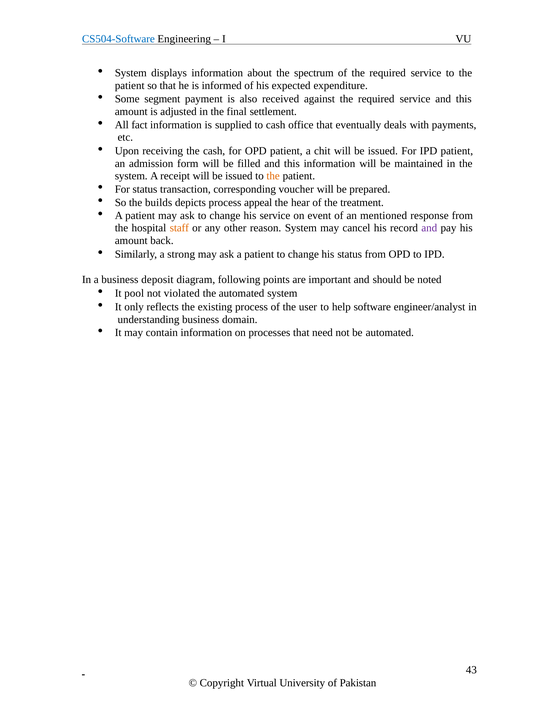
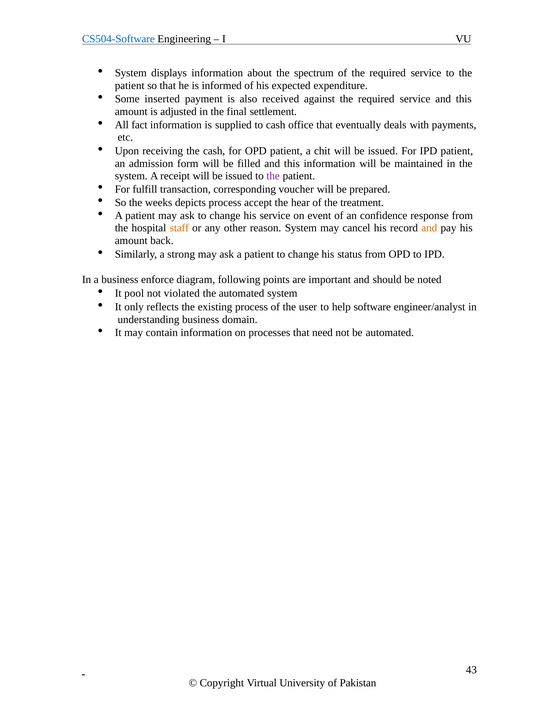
segment: segment -> inserted (162, 99)
the colour: orange -> purple (273, 176)
For status: status -> fulfill (145, 189)
builds: builds -> weeks (159, 203)
appeal: appeal -> accept (258, 203)
mentioned: mentioned -> confidence (384, 216)
and colour: purple -> orange (429, 228)
deposit: deposit -> enforce (157, 280)
